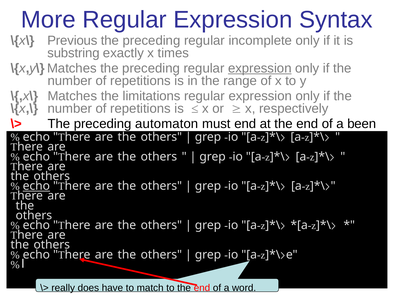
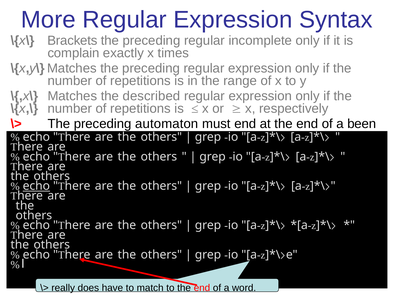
Previous: Previous -> Brackets (72, 41)
substring: substring -> complain (73, 53)
expression underline: present -> none (260, 68)
limitations: limitations -> described (151, 96)
